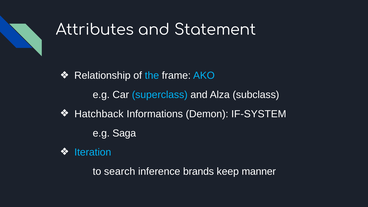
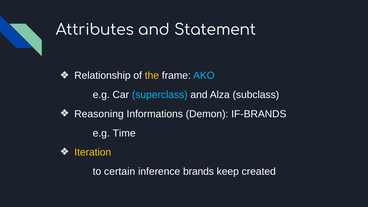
the colour: light blue -> yellow (152, 75)
Hatchback: Hatchback -> Reasoning (99, 114)
IF-SYSTEM: IF-SYSTEM -> IF-BRANDS (259, 114)
Saga: Saga -> Time (124, 133)
Iteration colour: light blue -> yellow (93, 152)
search: search -> certain (120, 172)
manner: manner -> created (259, 172)
